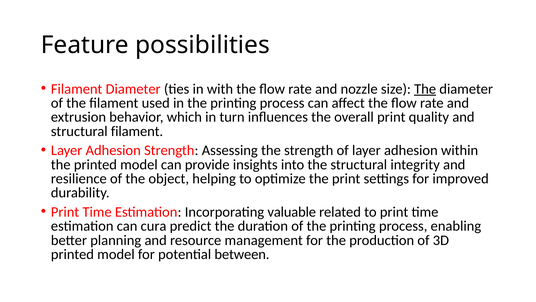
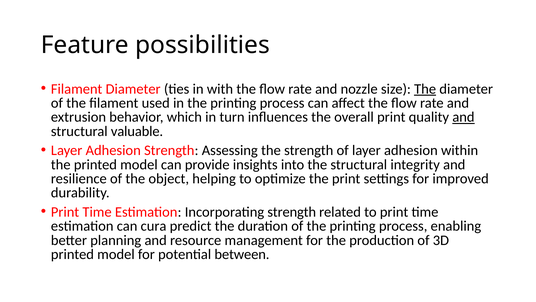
and underline: none -> present (463, 117)
structural filament: filament -> valuable (137, 131)
Incorporating valuable: valuable -> strength (292, 212)
